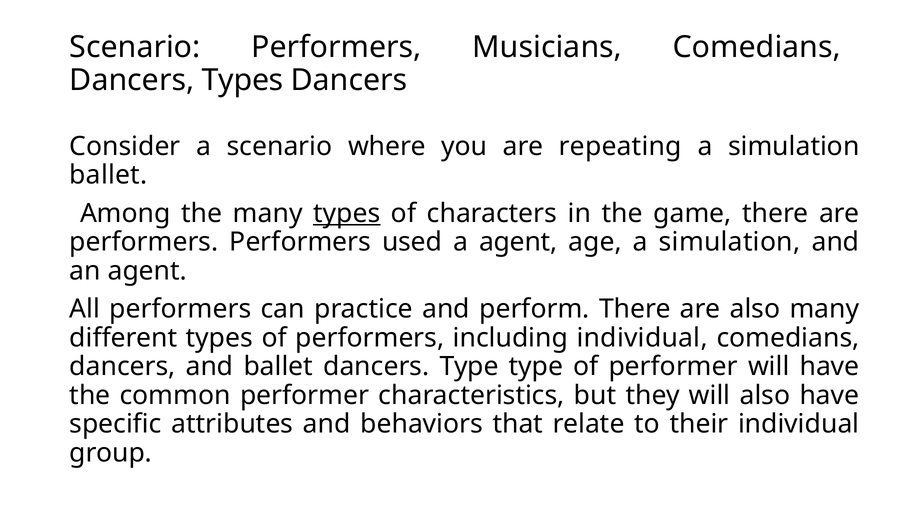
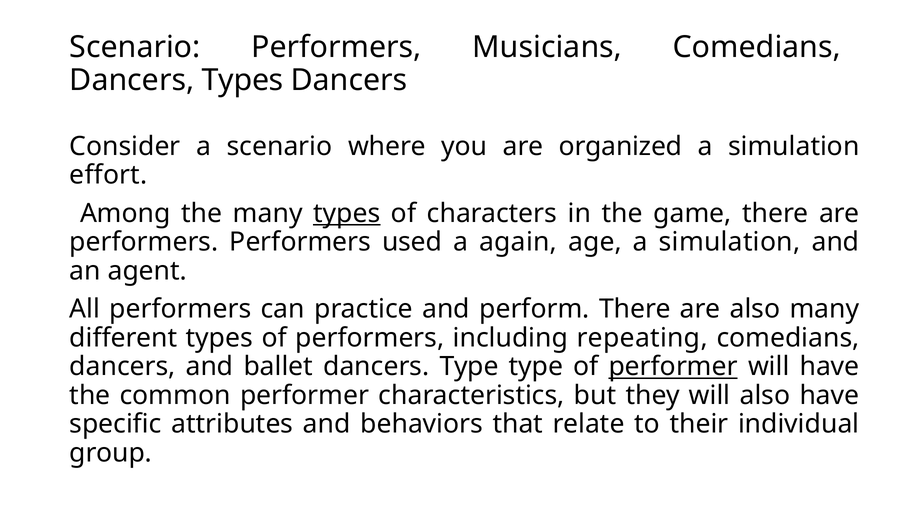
repeating: repeating -> organized (620, 146)
ballet: ballet -> effort (108, 175)
a agent: agent -> again (518, 242)
including individual: individual -> repeating (642, 338)
performer underline: none -> present (673, 366)
